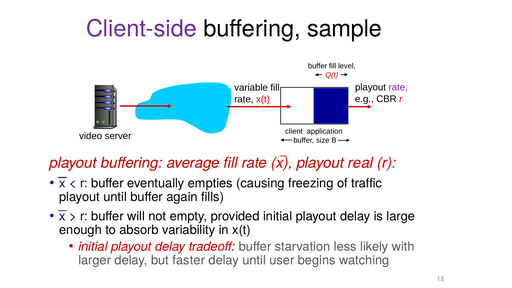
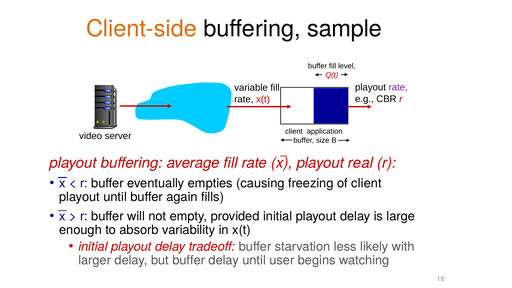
Client-side colour: purple -> orange (141, 29)
of traffic: traffic -> client (367, 183)
but faster: faster -> buffer (189, 260)
